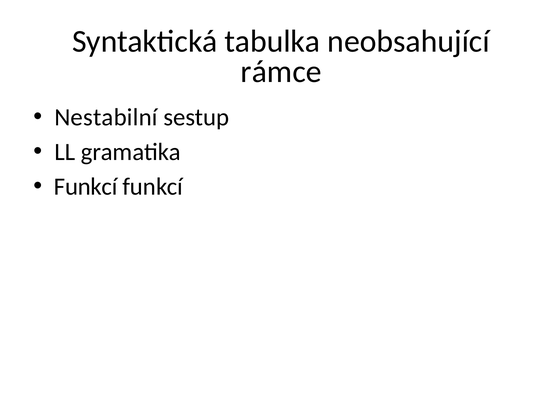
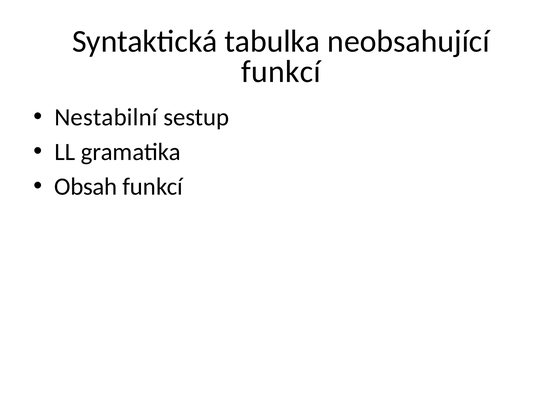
rámce: rámce -> funkcí (281, 72)
Funkcí: Funkcí -> Obsah (86, 187)
